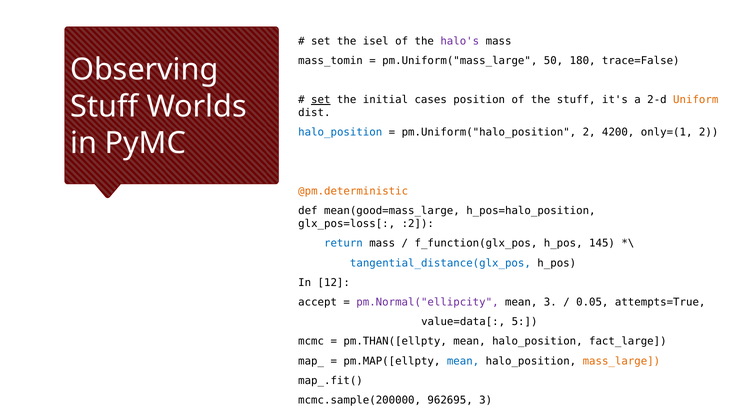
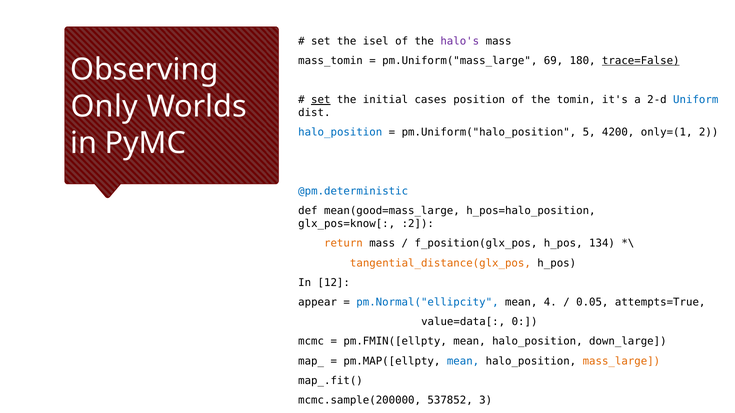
50: 50 -> 69 (554, 61)
trace=False underline: none -> present (641, 61)
the stuff: stuff -> tomin (576, 100)
Uniform colour: orange -> blue (696, 100)
Stuff: Stuff -> Only (104, 107)
pm.Uniform("halo_position 2: 2 -> 5 (589, 133)
@pm.deterministic colour: orange -> blue (353, 191)
glx_pos=loss[: glx_pos=loss[ -> glx_pos=know[ (347, 224)
return colour: blue -> orange (343, 244)
f_function(glx_pos: f_function(glx_pos -> f_position(glx_pos (476, 244)
145: 145 -> 134 (602, 244)
tangential_distance(glx_pos colour: blue -> orange (440, 263)
accept: accept -> appear (318, 303)
pm.Normal("ellipcity colour: purple -> blue (427, 303)
mean 3: 3 -> 4 (550, 303)
5: 5 -> 0 (525, 322)
pm.THAN([ellpty: pm.THAN([ellpty -> pm.FMIN([ellpty (395, 342)
fact_large: fact_large -> down_large (628, 342)
962695: 962695 -> 537852 (450, 401)
